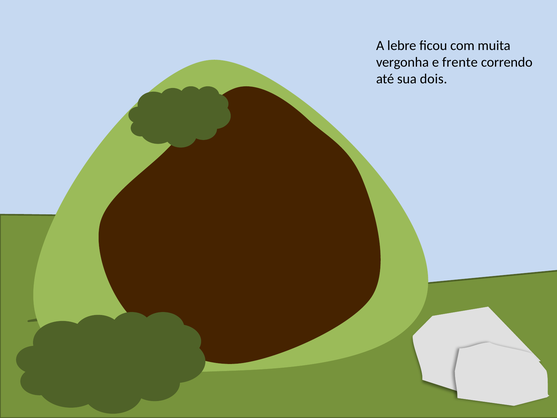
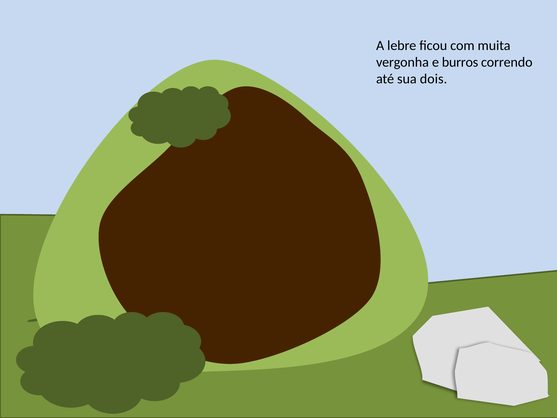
frente: frente -> burros (460, 62)
